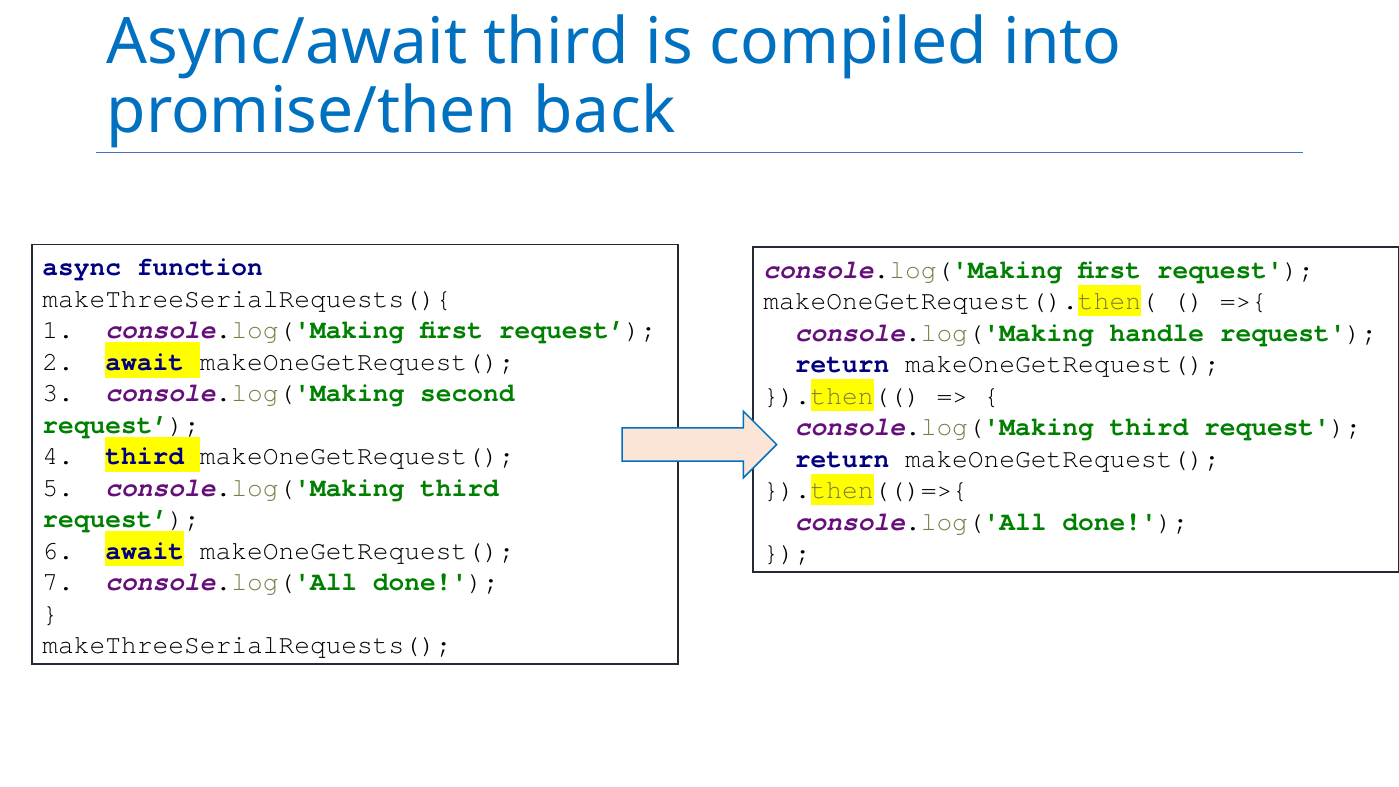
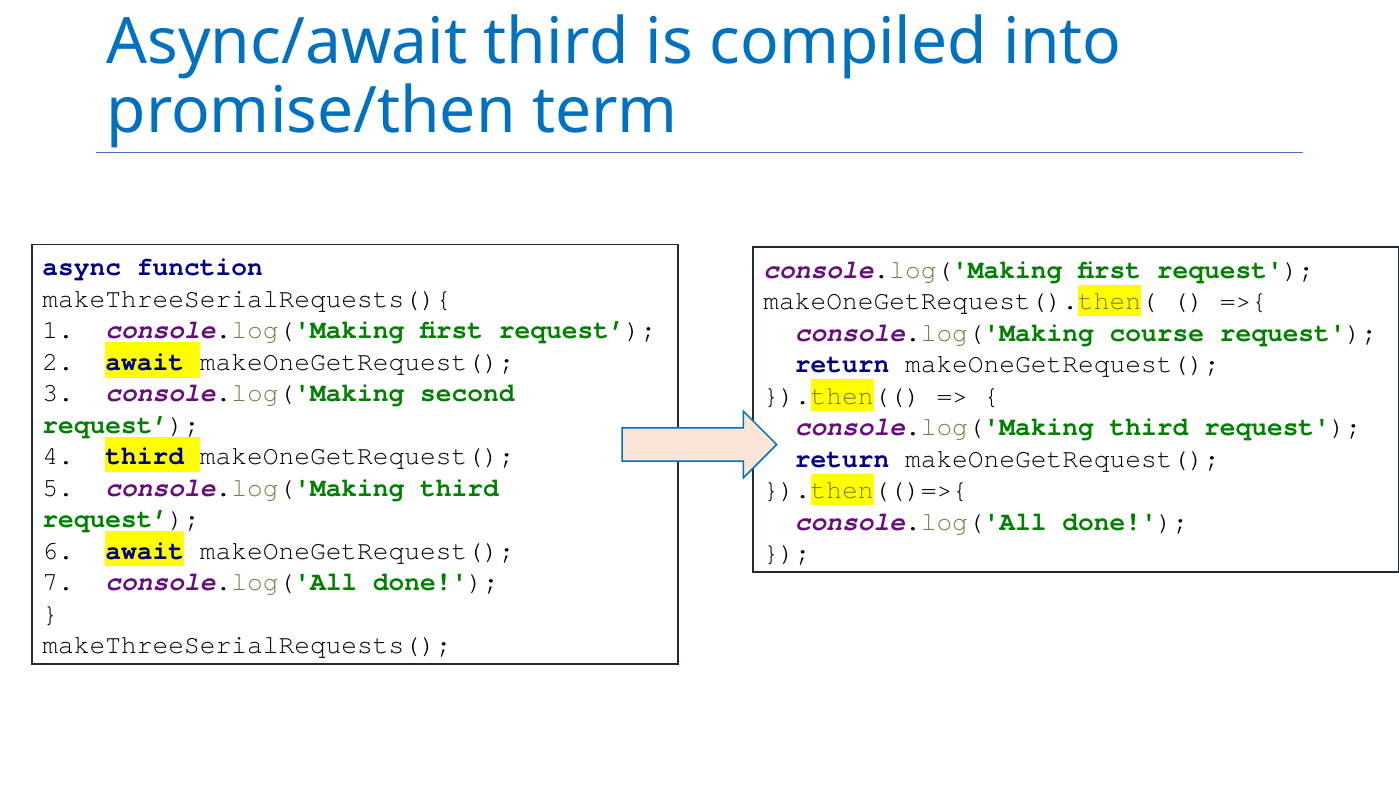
back: back -> term (605, 112)
handle: handle -> course (1157, 333)
